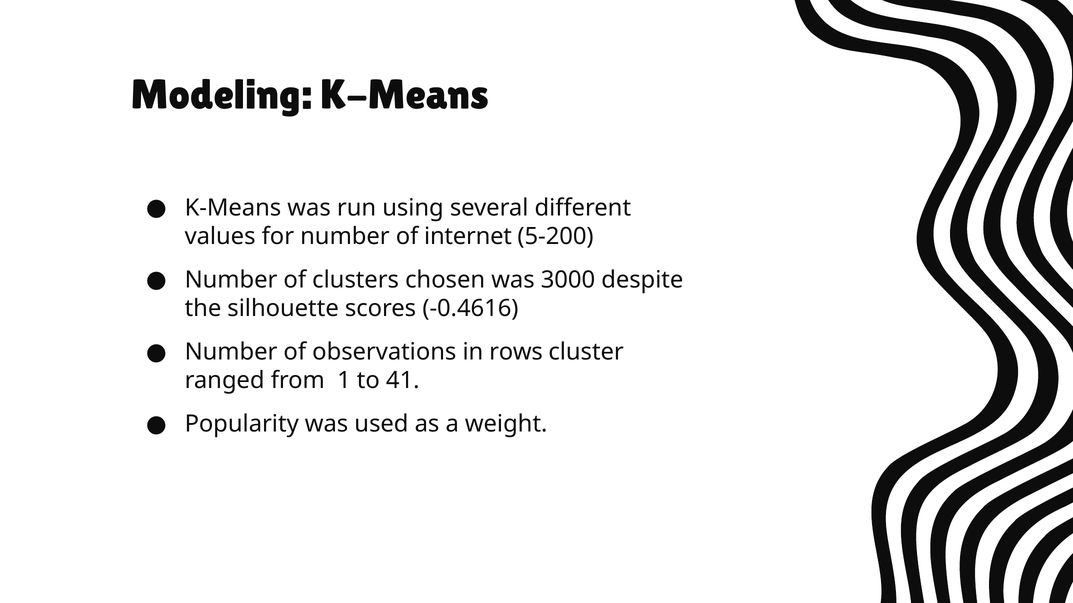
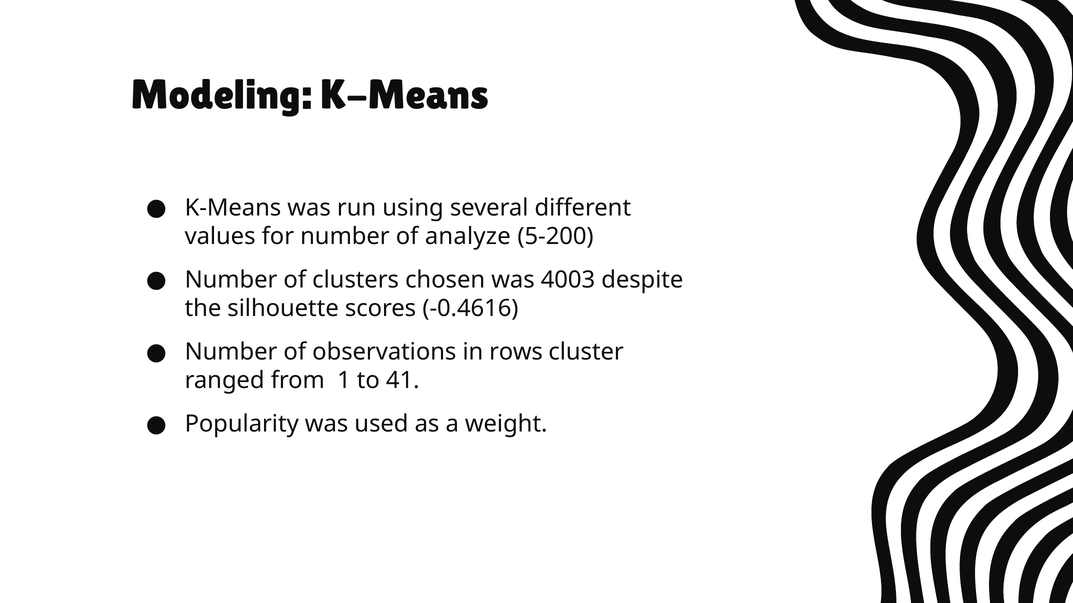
internet: internet -> analyze (468, 237)
3000: 3000 -> 4003 (568, 280)
